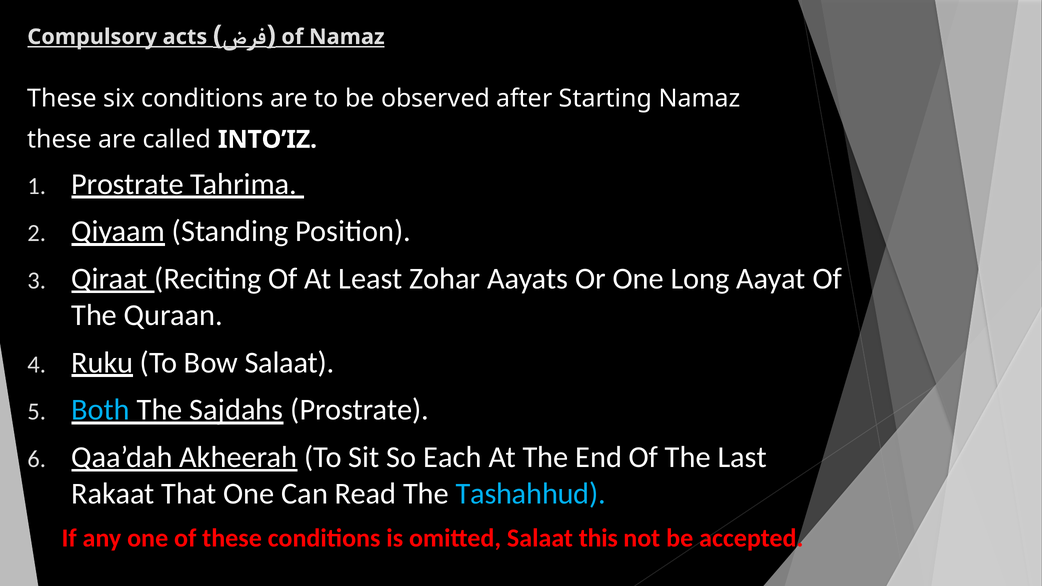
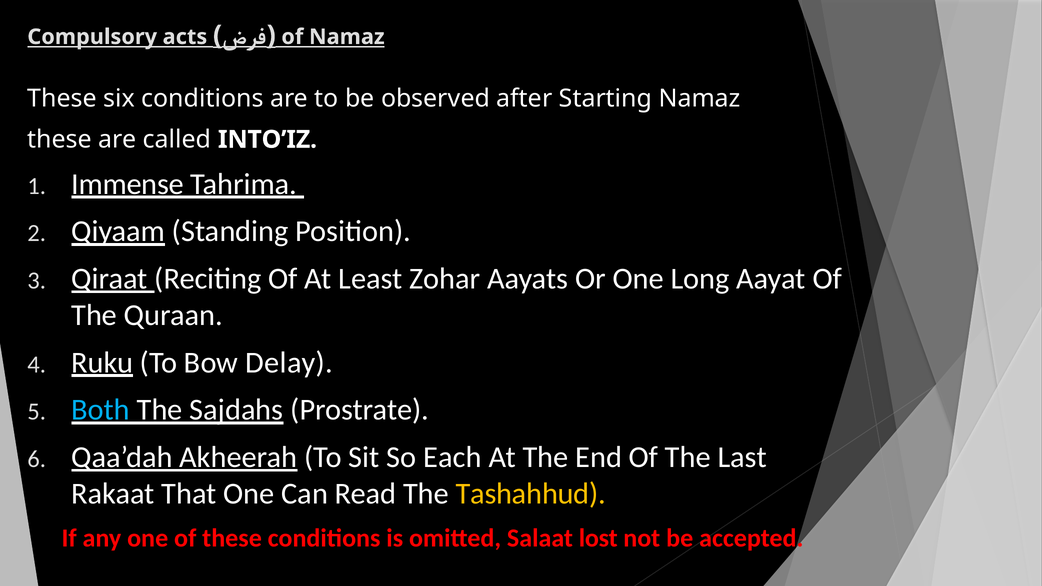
Prostrate: Prostrate -> Immense (128, 184)
Bow Salaat: Salaat -> Delay (289, 363)
Tashahhud colour: light blue -> yellow (531, 494)
this: this -> lost (598, 538)
